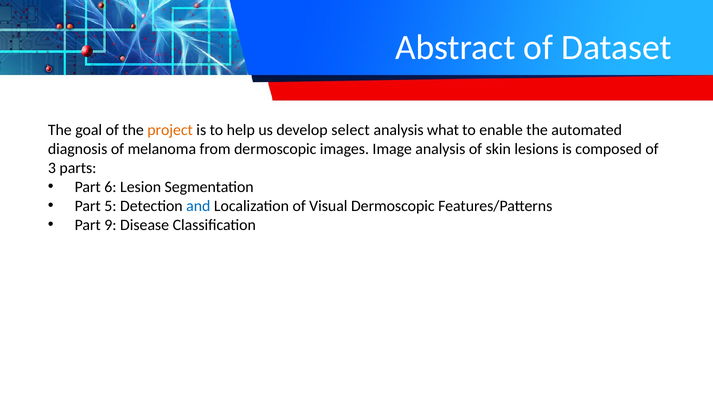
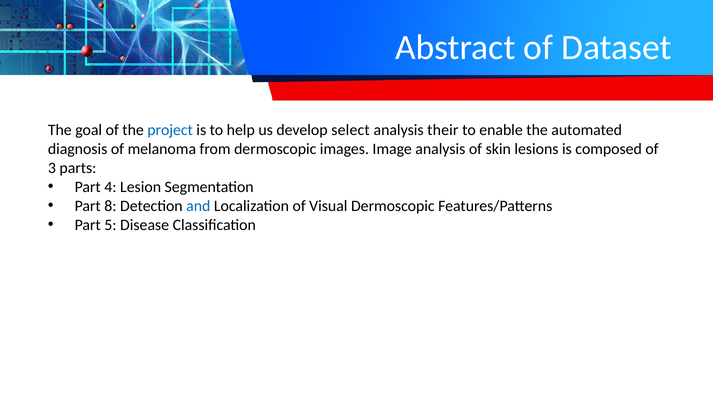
project colour: orange -> blue (170, 130)
what: what -> their (443, 130)
6: 6 -> 4 (110, 187)
5: 5 -> 8 (110, 206)
9: 9 -> 5 (110, 225)
